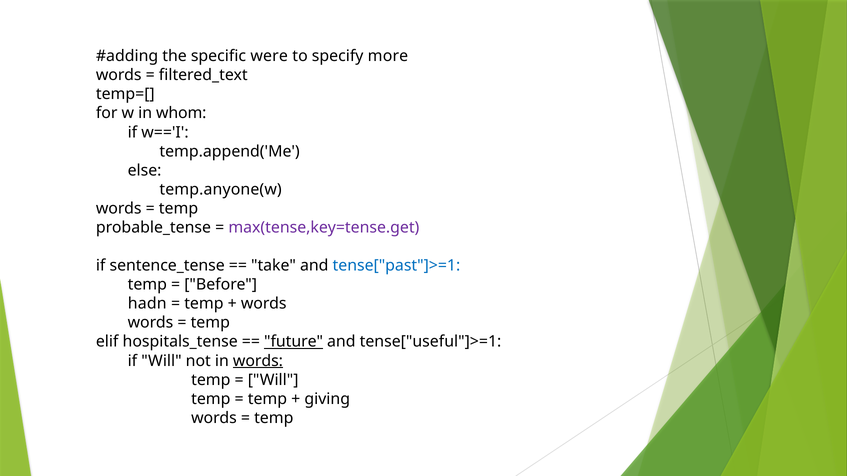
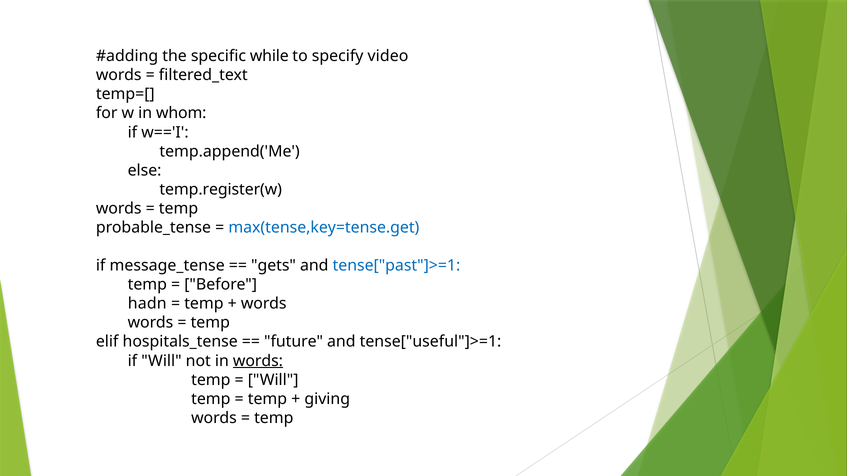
were: were -> while (269, 56)
more: more -> video (388, 56)
temp.anyone(w: temp.anyone(w -> temp.register(w (221, 190)
max(tense,key=tense.get colour: purple -> blue (324, 228)
sentence_tense: sentence_tense -> message_tense (167, 266)
take: take -> gets (274, 266)
future underline: present -> none (294, 342)
